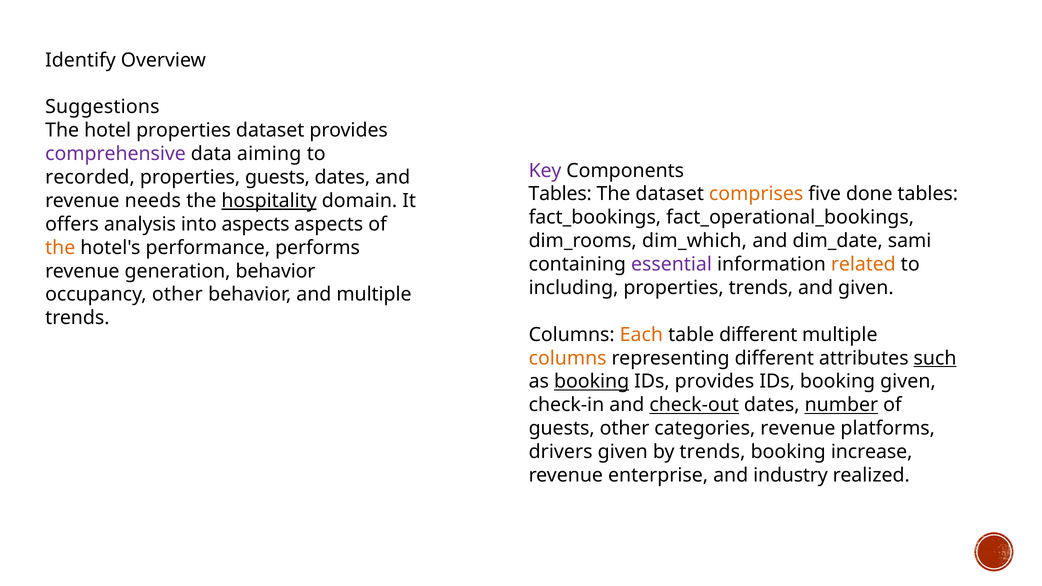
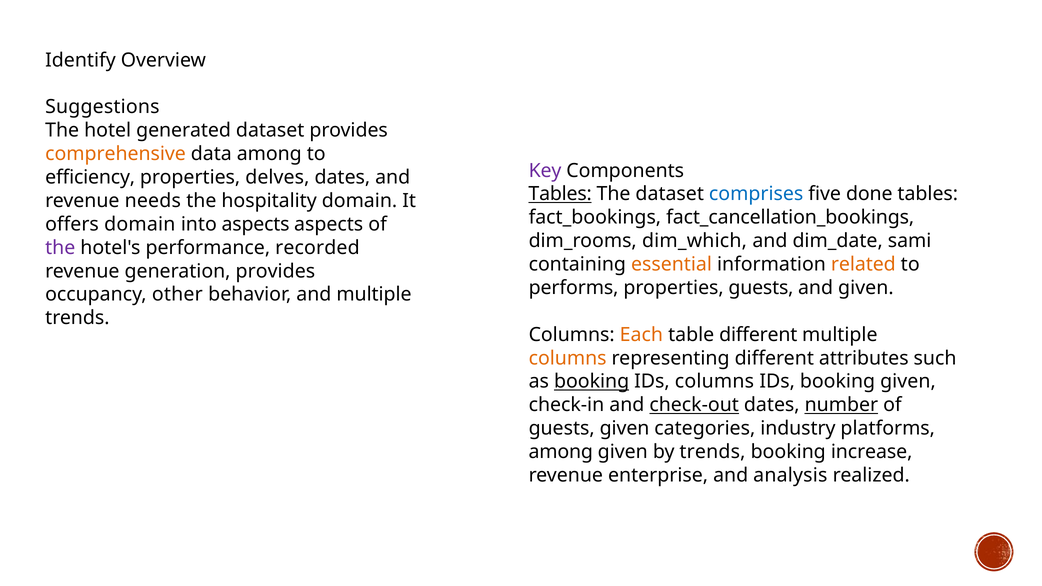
hotel properties: properties -> generated (184, 130)
comprehensive colour: purple -> orange (115, 154)
data aiming: aiming -> among (269, 154)
recorded: recorded -> efficiency (90, 177)
properties guests: guests -> delves (277, 177)
Tables underline: none -> present (560, 194)
comprises colour: orange -> blue (756, 194)
hospitality underline: present -> none (269, 201)
fact_operational_bookings: fact_operational_bookings -> fact_cancellation_bookings (790, 218)
offers analysis: analysis -> domain (140, 224)
the colour: orange -> purple (60, 248)
performs: performs -> recorded (317, 248)
essential colour: purple -> orange (672, 264)
generation behavior: behavior -> provides (275, 271)
including: including -> performs (574, 288)
properties trends: trends -> guests (761, 288)
such underline: present -> none (935, 358)
IDs provides: provides -> columns (714, 382)
guests other: other -> given (625, 429)
categories revenue: revenue -> industry (798, 429)
drivers: drivers -> among (561, 452)
industry: industry -> analysis (790, 475)
